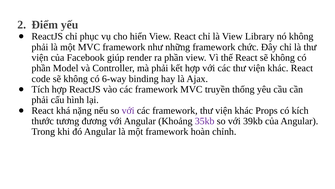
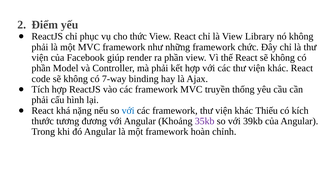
hiển: hiển -> thức (138, 36)
6-way: 6-way -> 7-way (114, 79)
với colour: purple -> blue (128, 110)
Props: Props -> Thiếu (267, 110)
